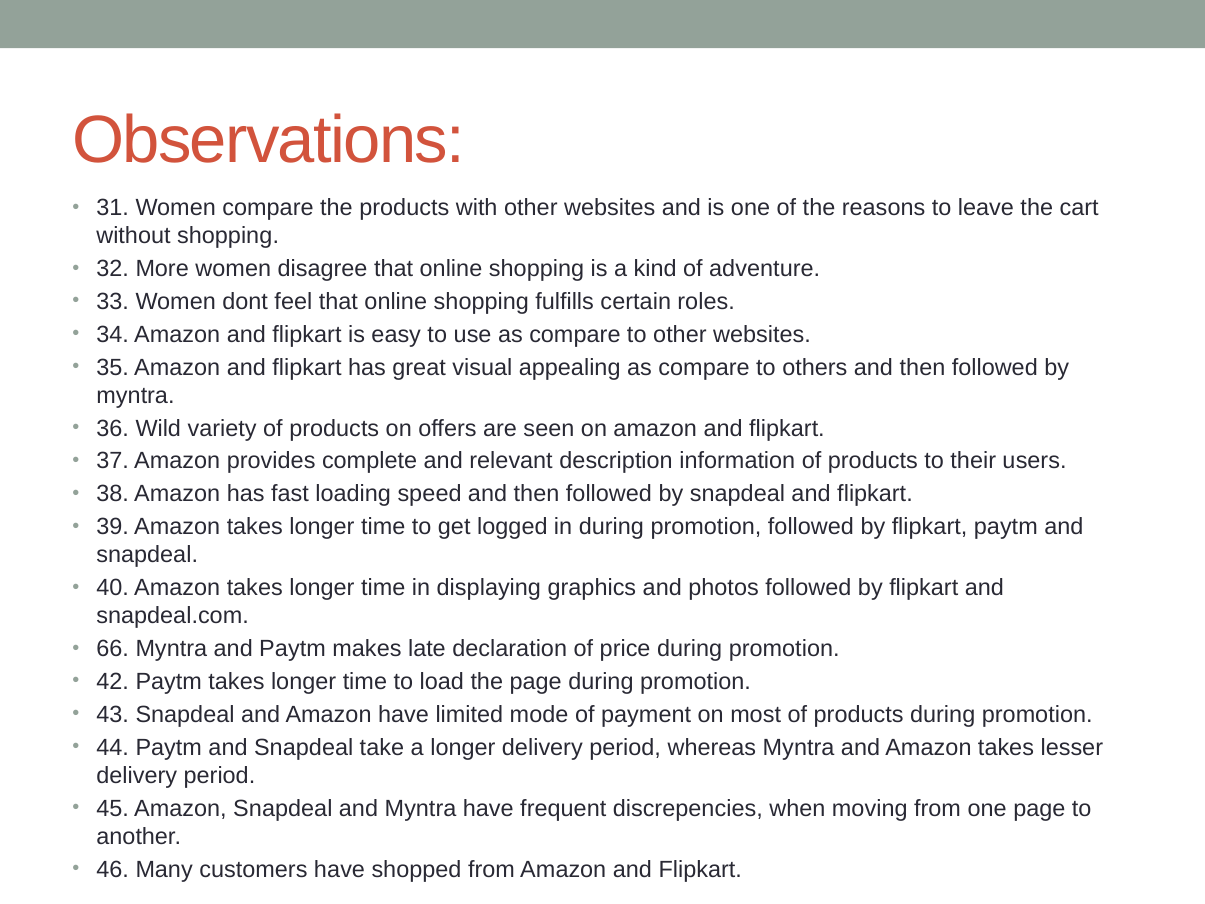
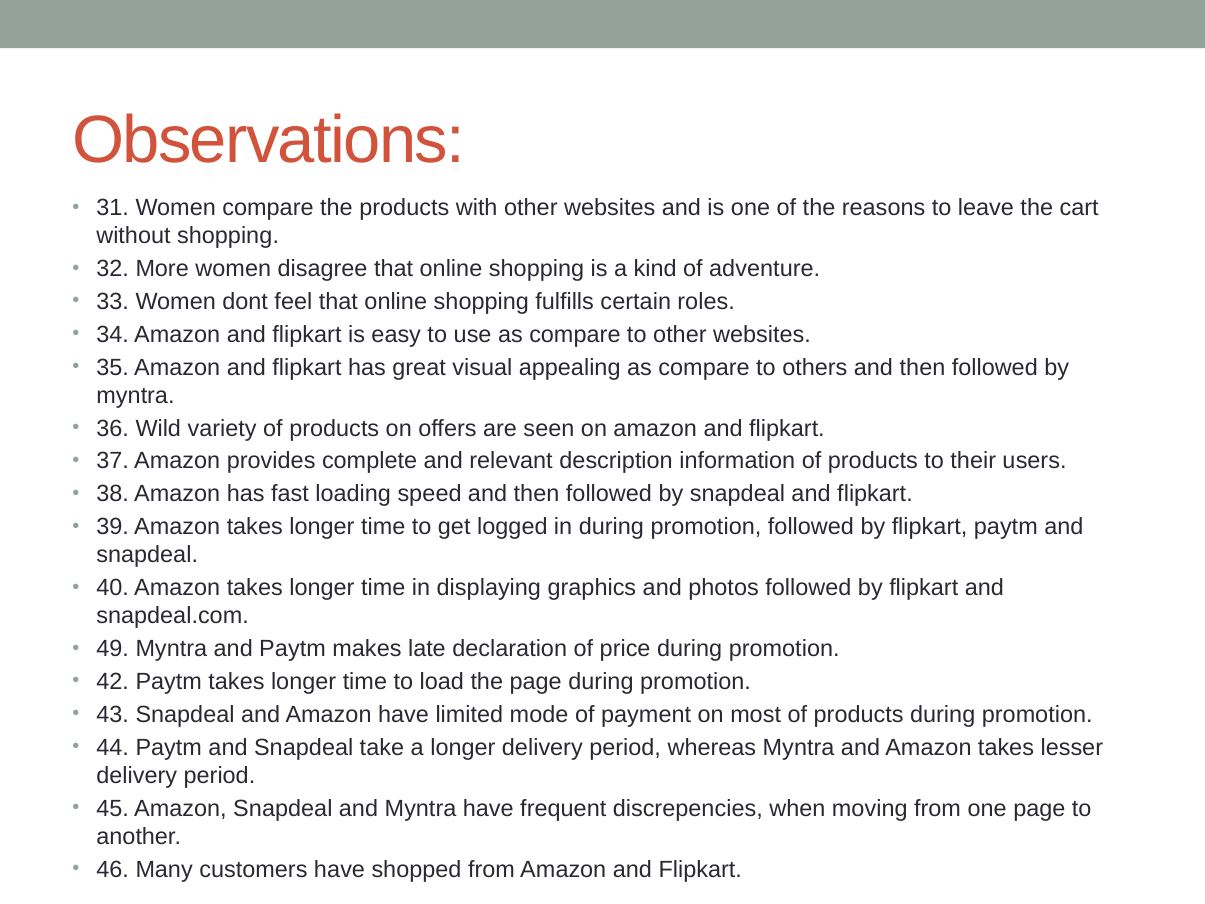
66: 66 -> 49 (113, 649)
